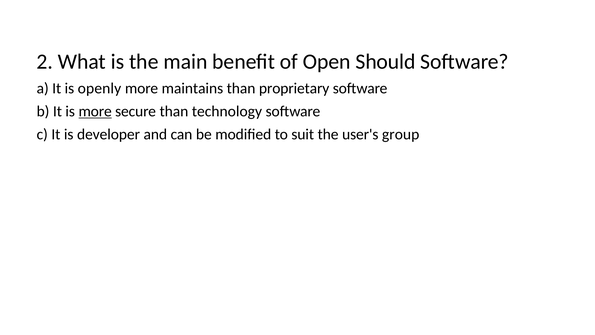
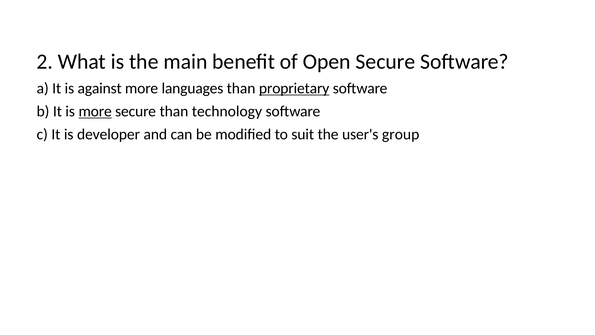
Open Should: Should -> Secure (385, 62)
openly: openly -> against (100, 88)
maintains: maintains -> languages (192, 88)
proprietary underline: none -> present (294, 88)
